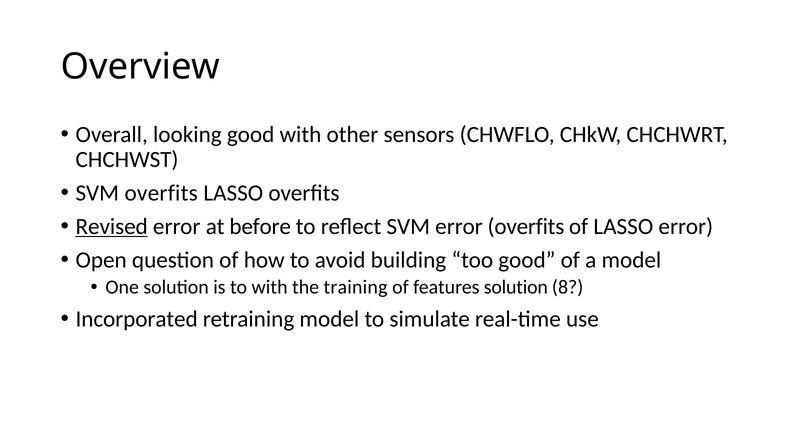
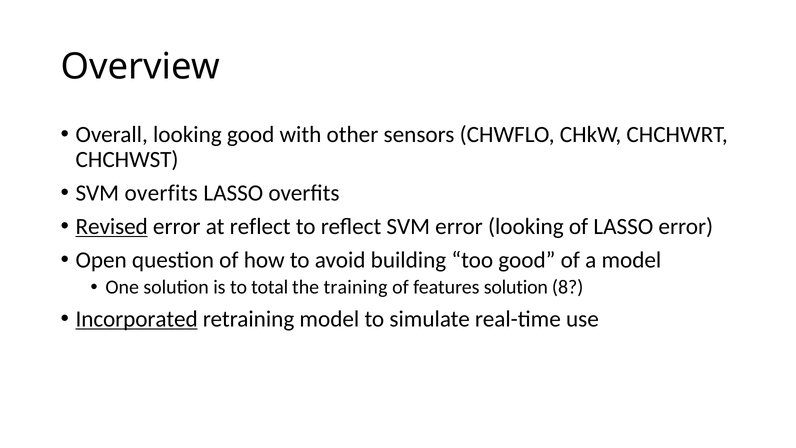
at before: before -> reflect (260, 226)
error overfits: overfits -> looking (526, 226)
to with: with -> total (270, 287)
Incorporated underline: none -> present (137, 319)
